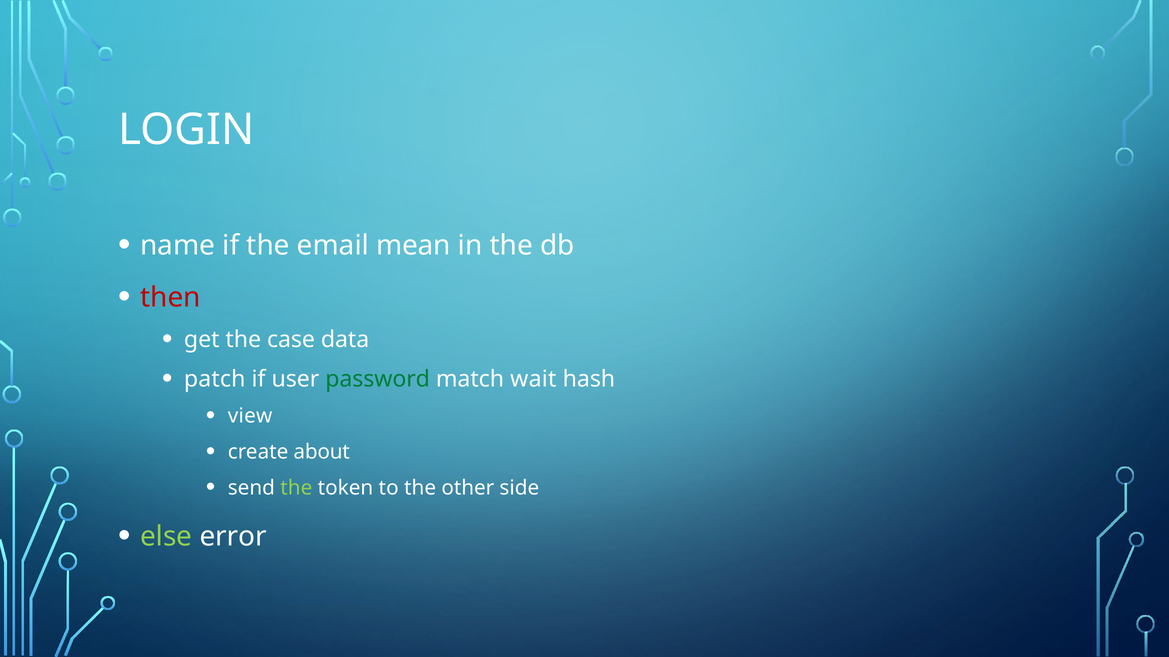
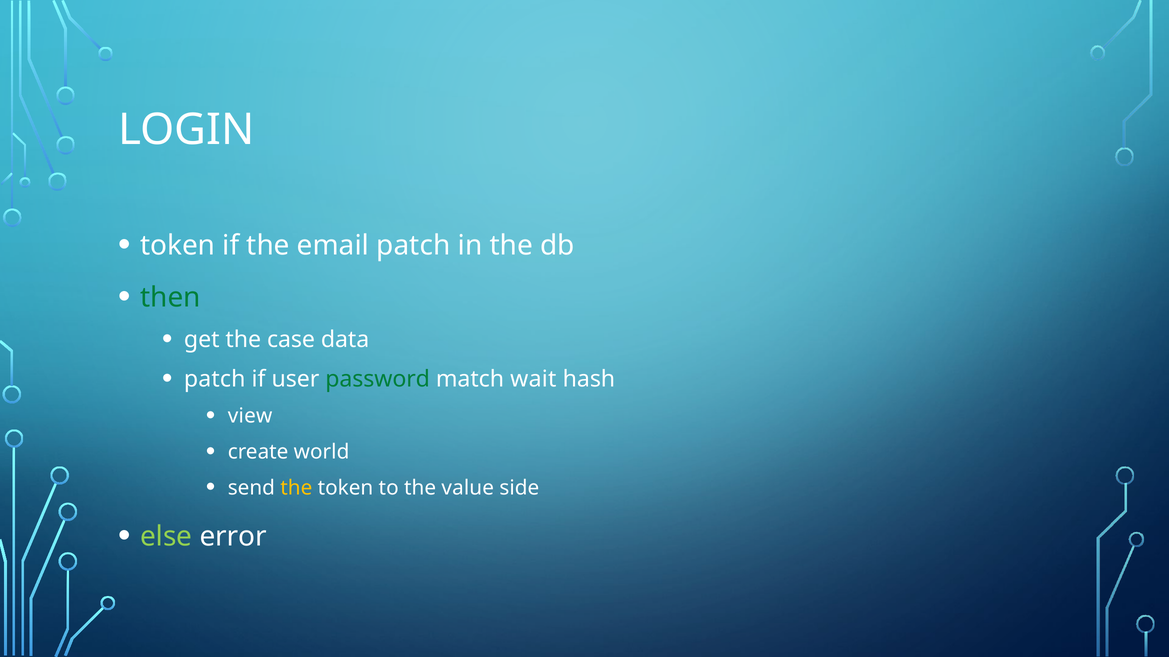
name: name -> token (178, 246)
email mean: mean -> patch (413, 246)
then colour: red -> green (170, 298)
about: about -> world (322, 452)
the colour: light green -> yellow (296, 488)
other: other -> value (468, 488)
